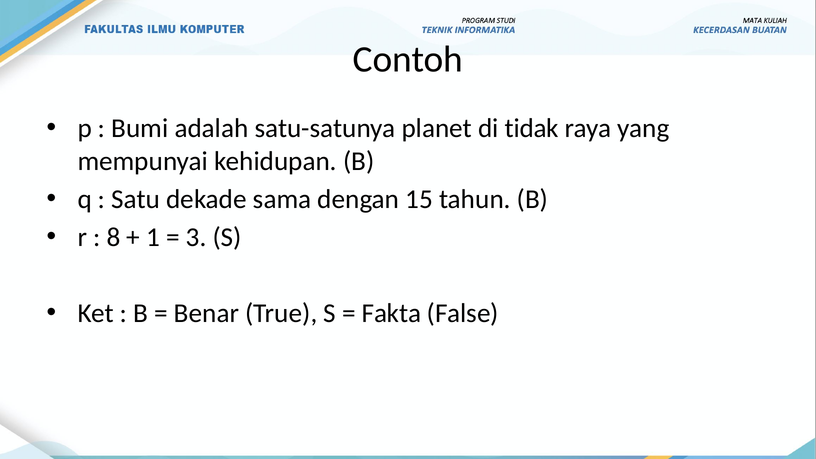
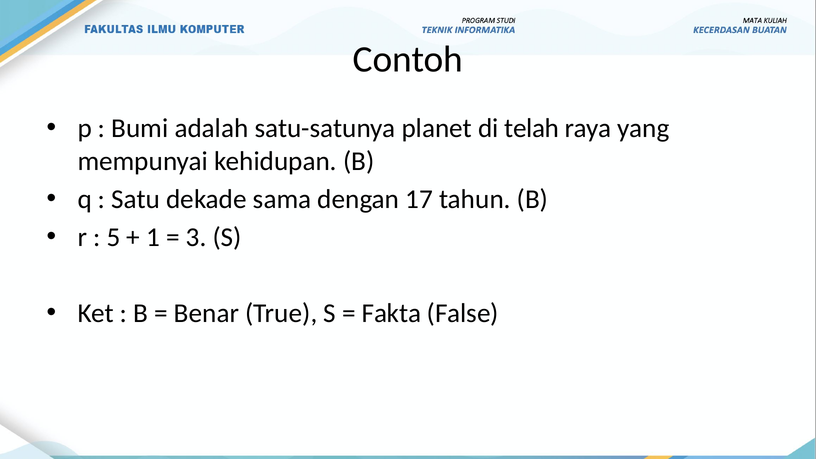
tidak: tidak -> telah (532, 128)
15: 15 -> 17 (419, 199)
8: 8 -> 5 (113, 237)
